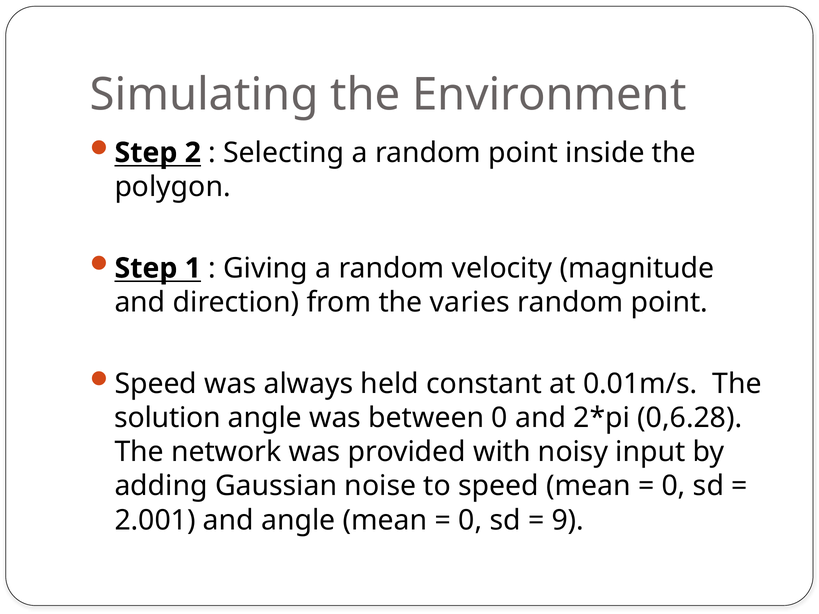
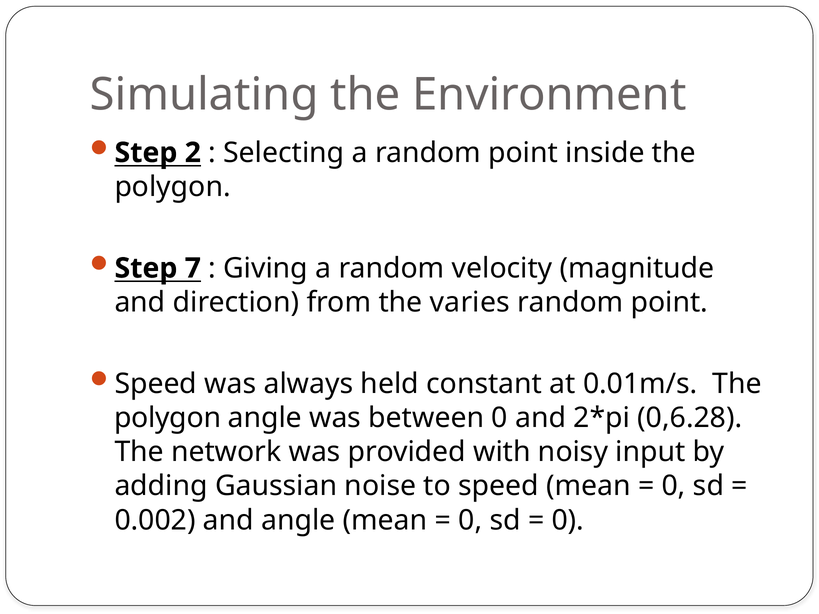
1: 1 -> 7 (193, 268)
solution: solution -> polygon (168, 418)
2.001: 2.001 -> 0.002 (155, 520)
9: 9 -> 0 (568, 520)
